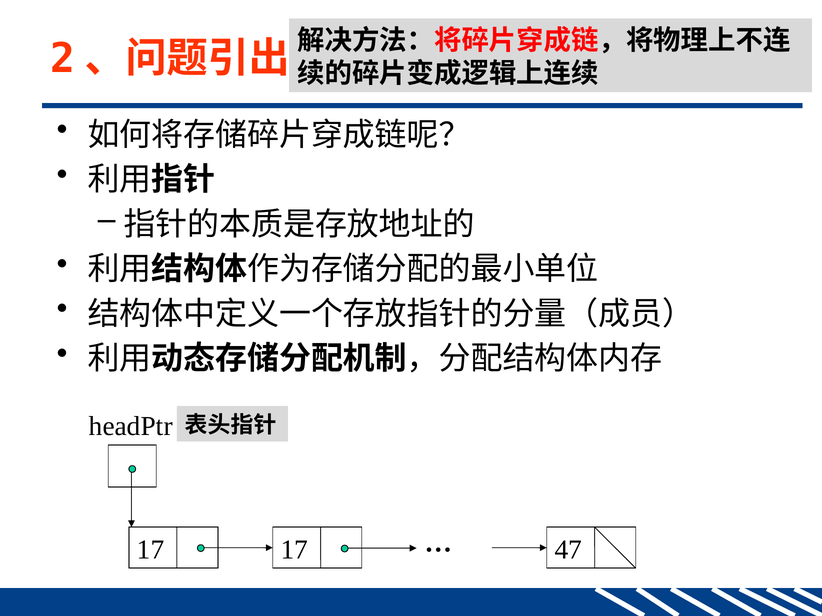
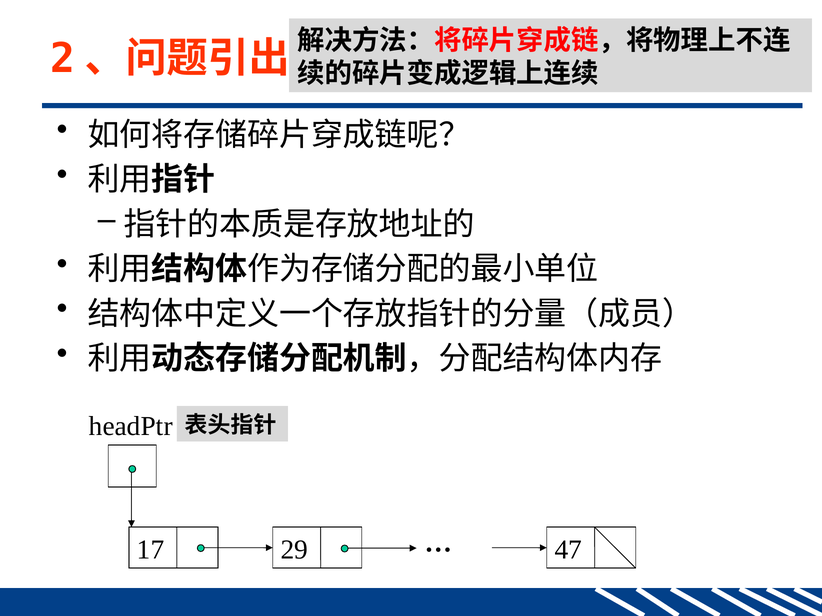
17 17: 17 -> 29 (294, 550)
